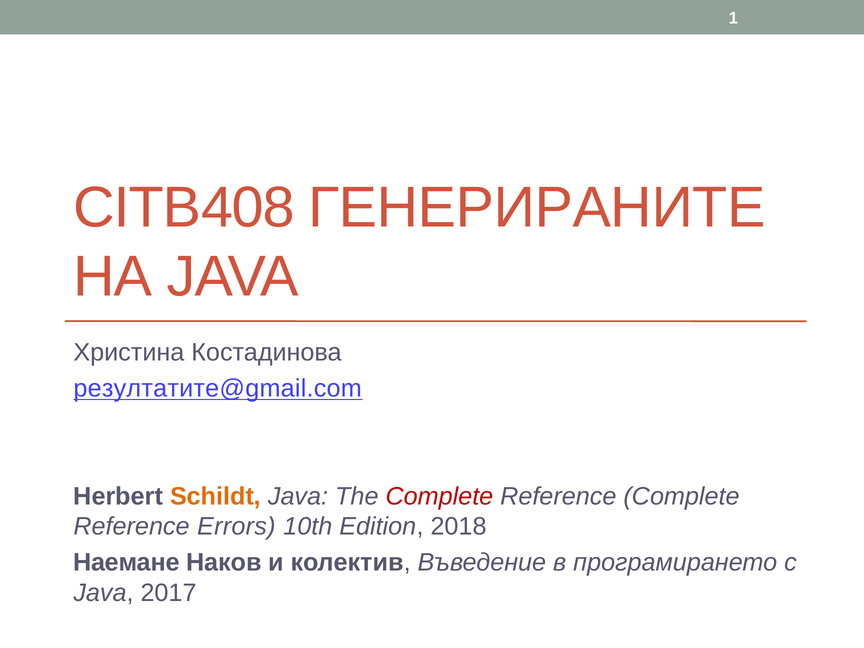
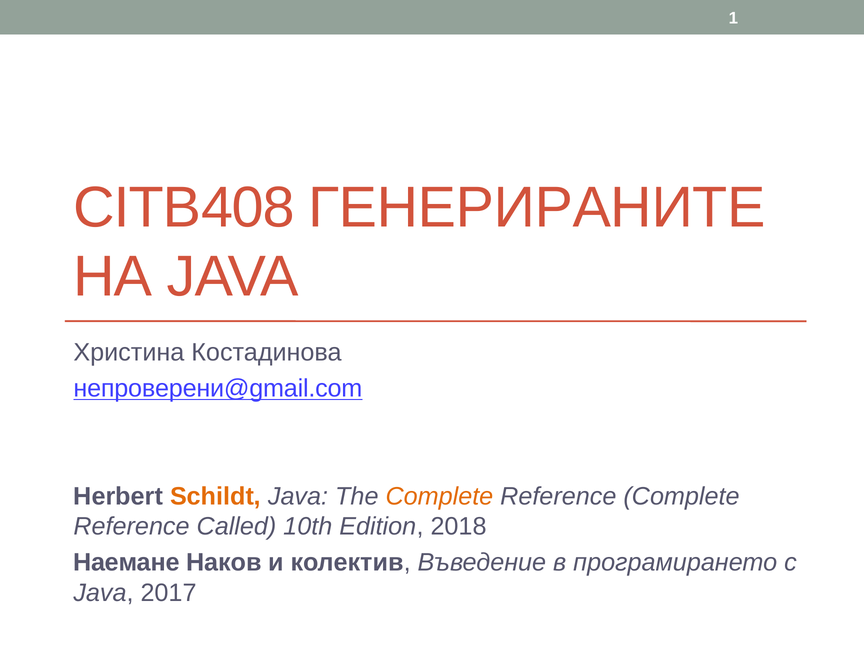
резултатите@gmail.com: резултатите@gmail.com -> непроверени@gmail.com (218, 388)
Complete colour: red -> orange (439, 496)
Errors: Errors -> Called (236, 527)
